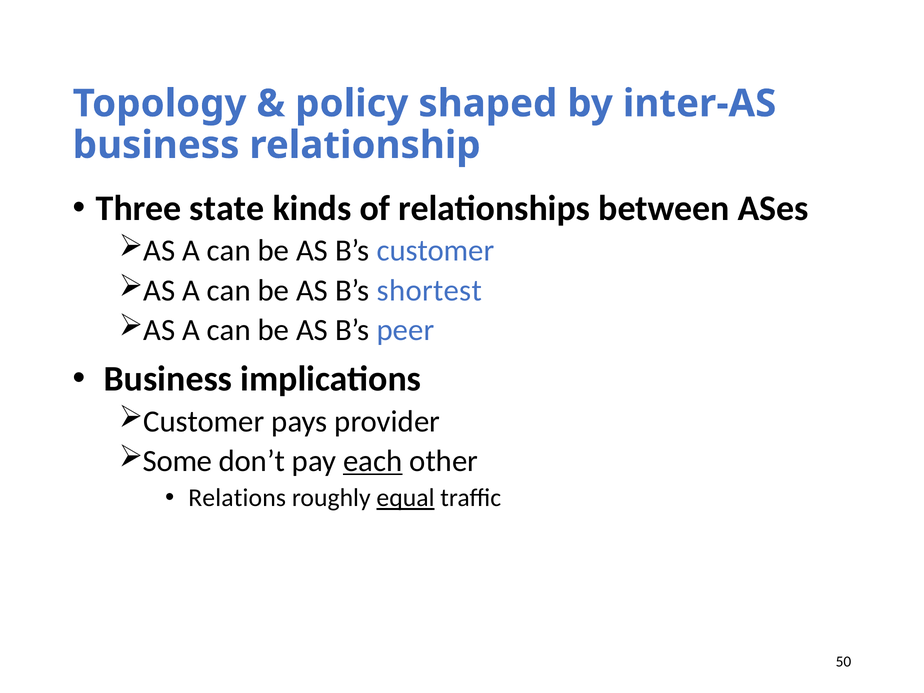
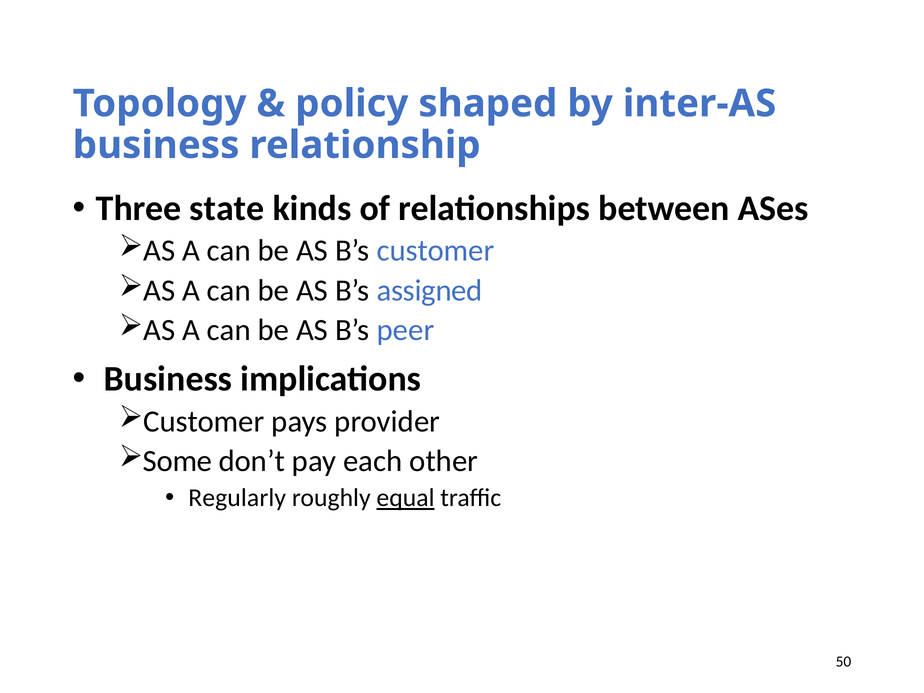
shortest: shortest -> assigned (430, 290)
each underline: present -> none (373, 461)
Relations: Relations -> Regularly (237, 498)
